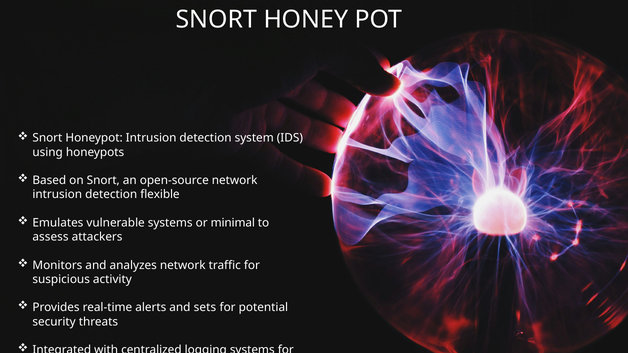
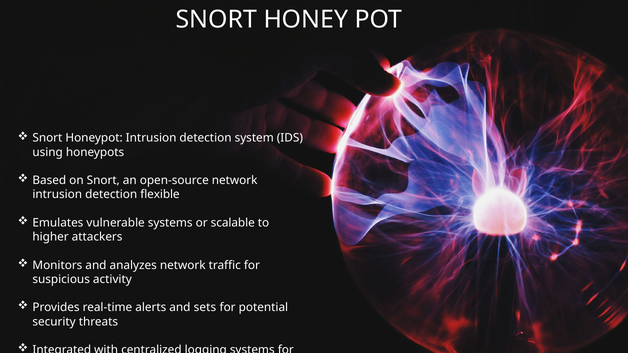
minimal: minimal -> scalable (233, 223)
assess: assess -> higher (51, 237)
